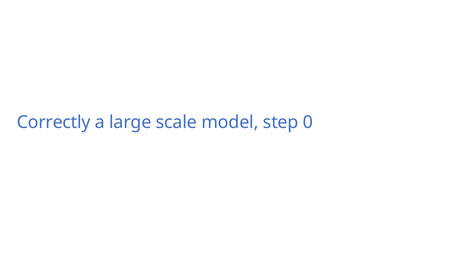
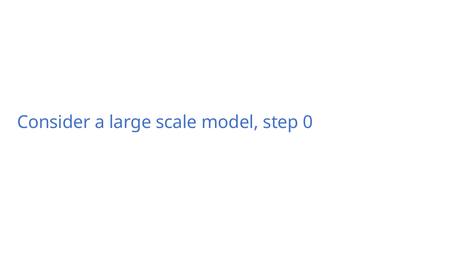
Correctly: Correctly -> Consider (54, 122)
